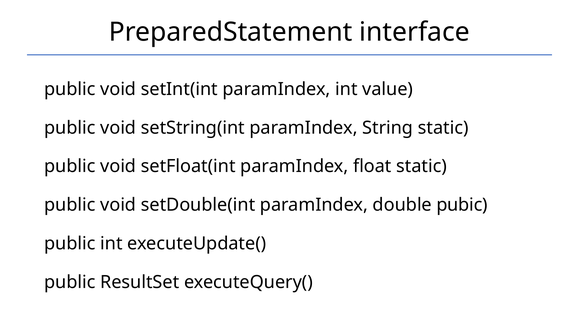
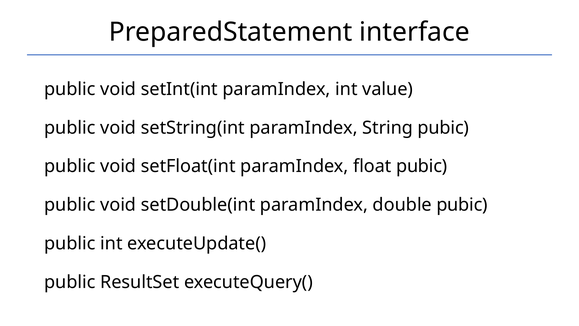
String static: static -> pubic (443, 128)
float static: static -> pubic (422, 166)
